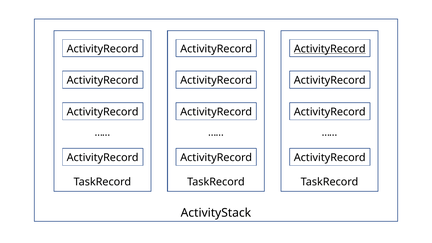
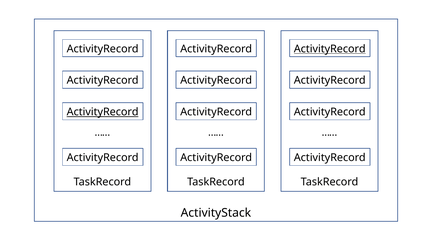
ActivityRecord underline: none -> present (103, 112)
